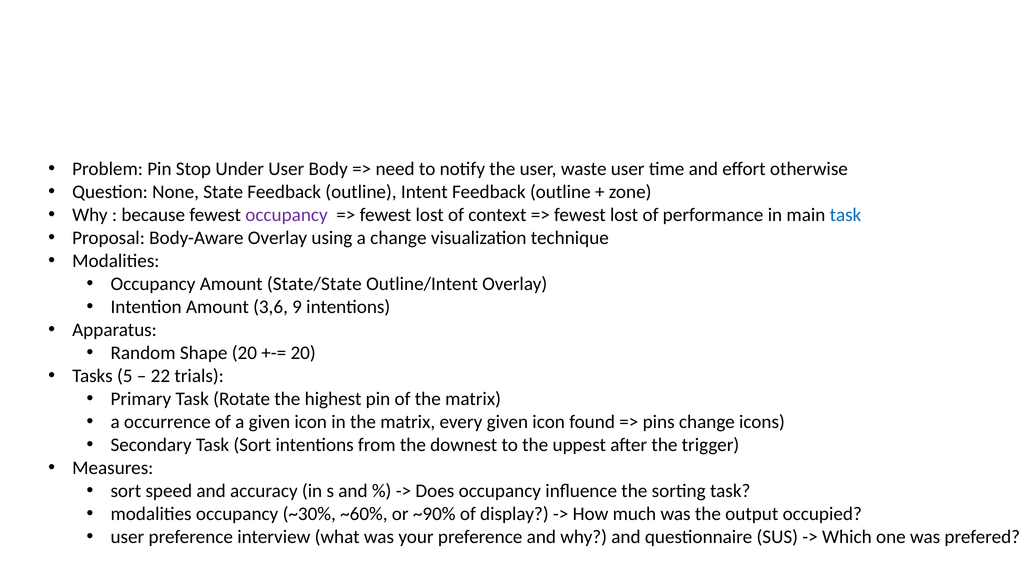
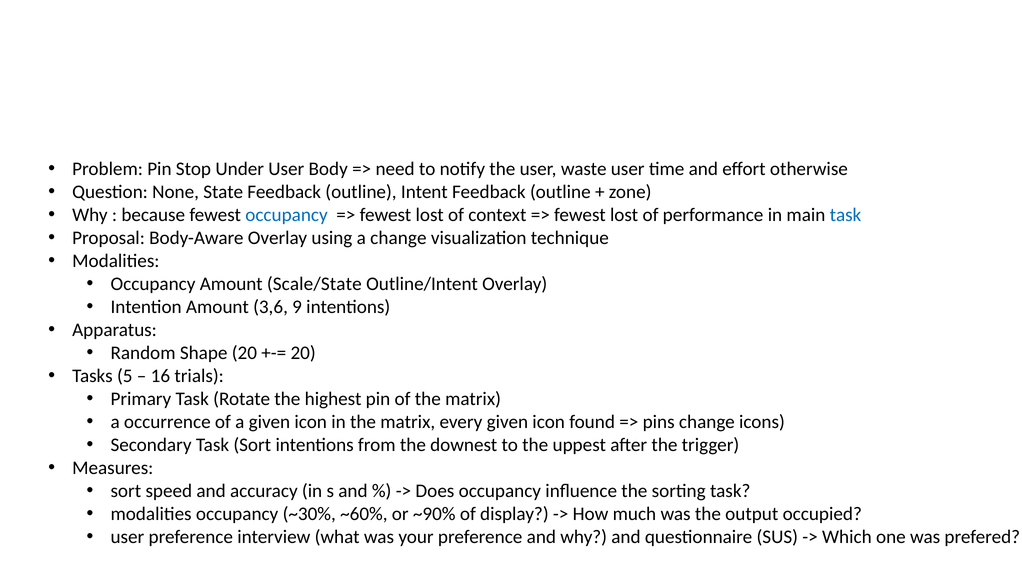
occupancy colour: purple -> blue (286, 215)
State/State: State/State -> Scale/State (314, 284)
22: 22 -> 16 (160, 376)
